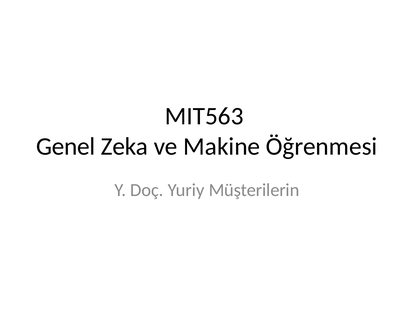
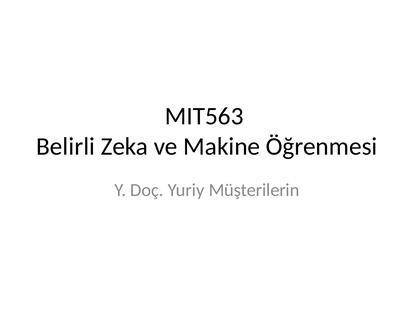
Genel: Genel -> Belirli (66, 147)
